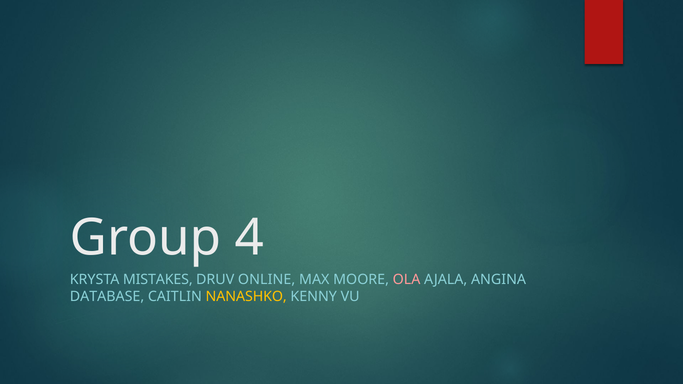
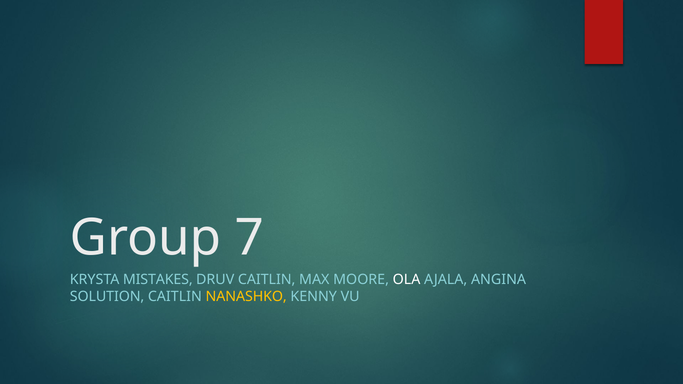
4: 4 -> 7 (249, 238)
DRUV ONLINE: ONLINE -> CAITLIN (267, 280)
OLA colour: pink -> white (407, 280)
DATABASE: DATABASE -> SOLUTION (107, 297)
